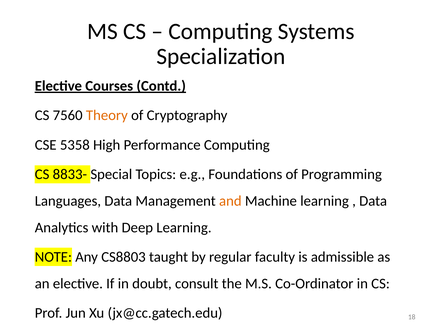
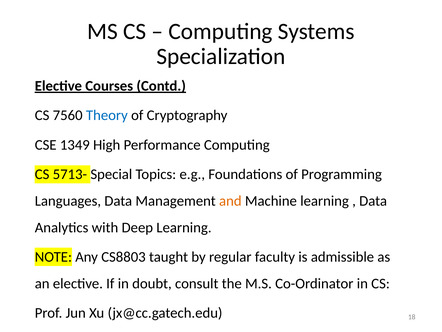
Theory colour: orange -> blue (107, 115)
5358: 5358 -> 1349 (75, 145)
8833-: 8833- -> 5713- (70, 174)
